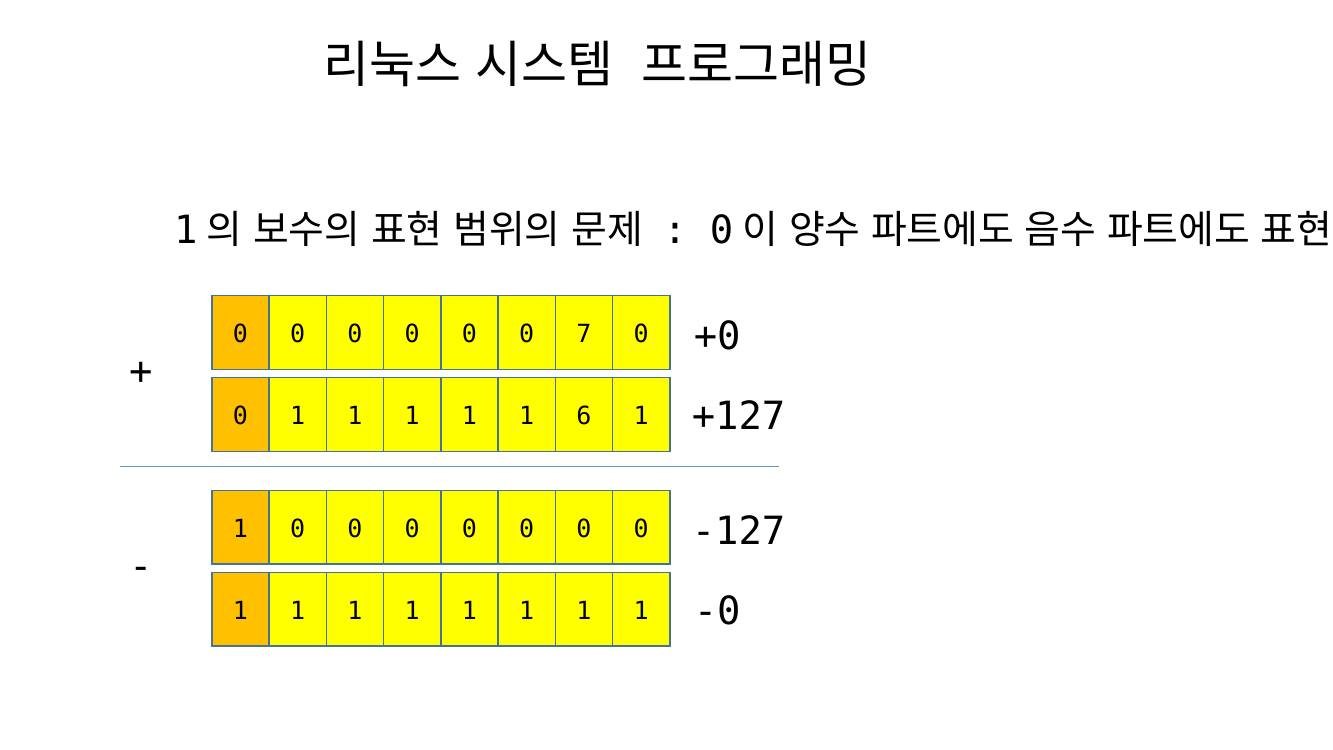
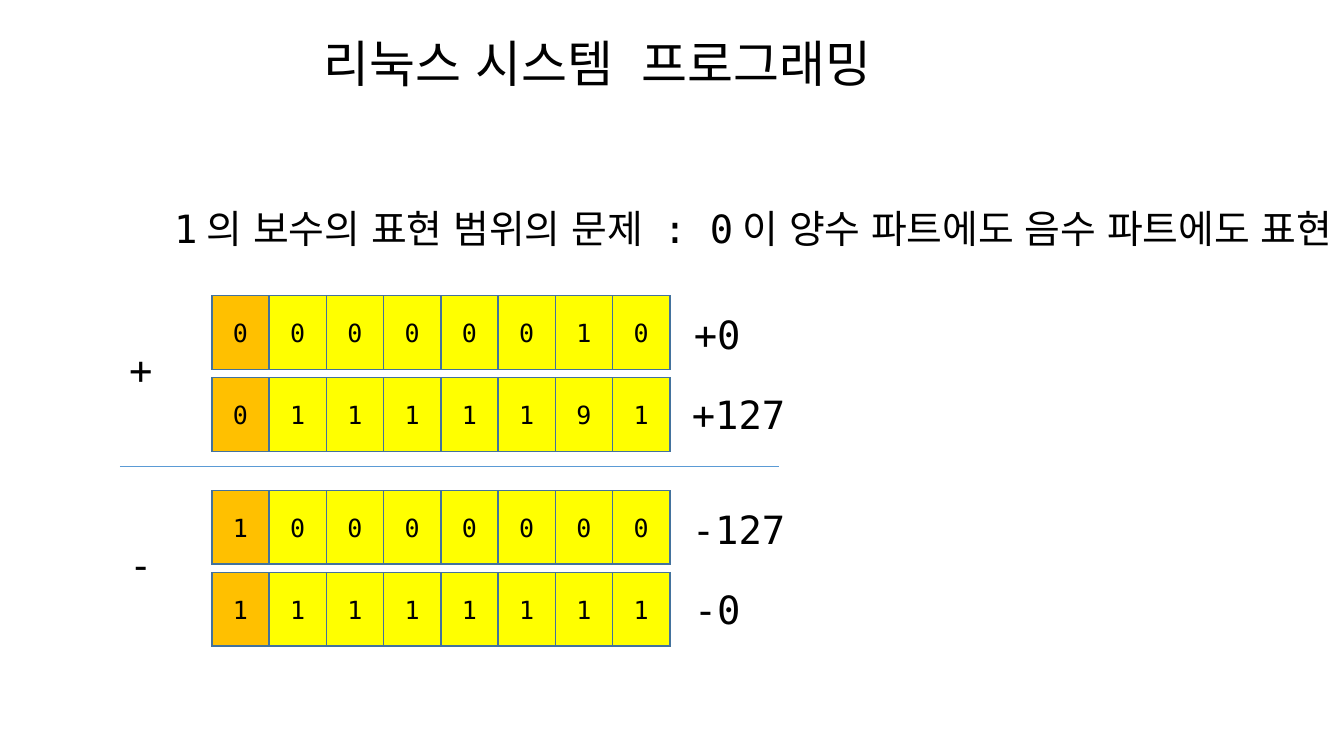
7: 7 -> 1 (584, 334)
6: 6 -> 9 (584, 416)
